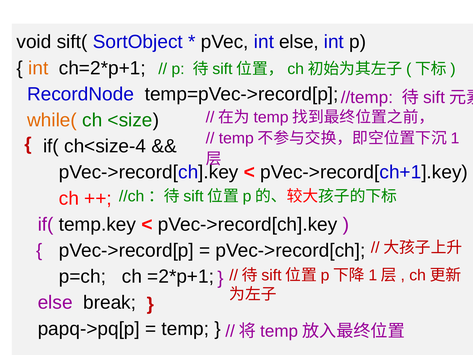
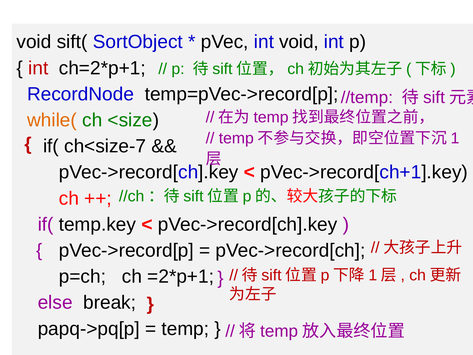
int else: else -> void (299, 42)
int colour: orange -> red (38, 68)
ch<size-4: ch<size-4 -> ch<size-7 (105, 146)
